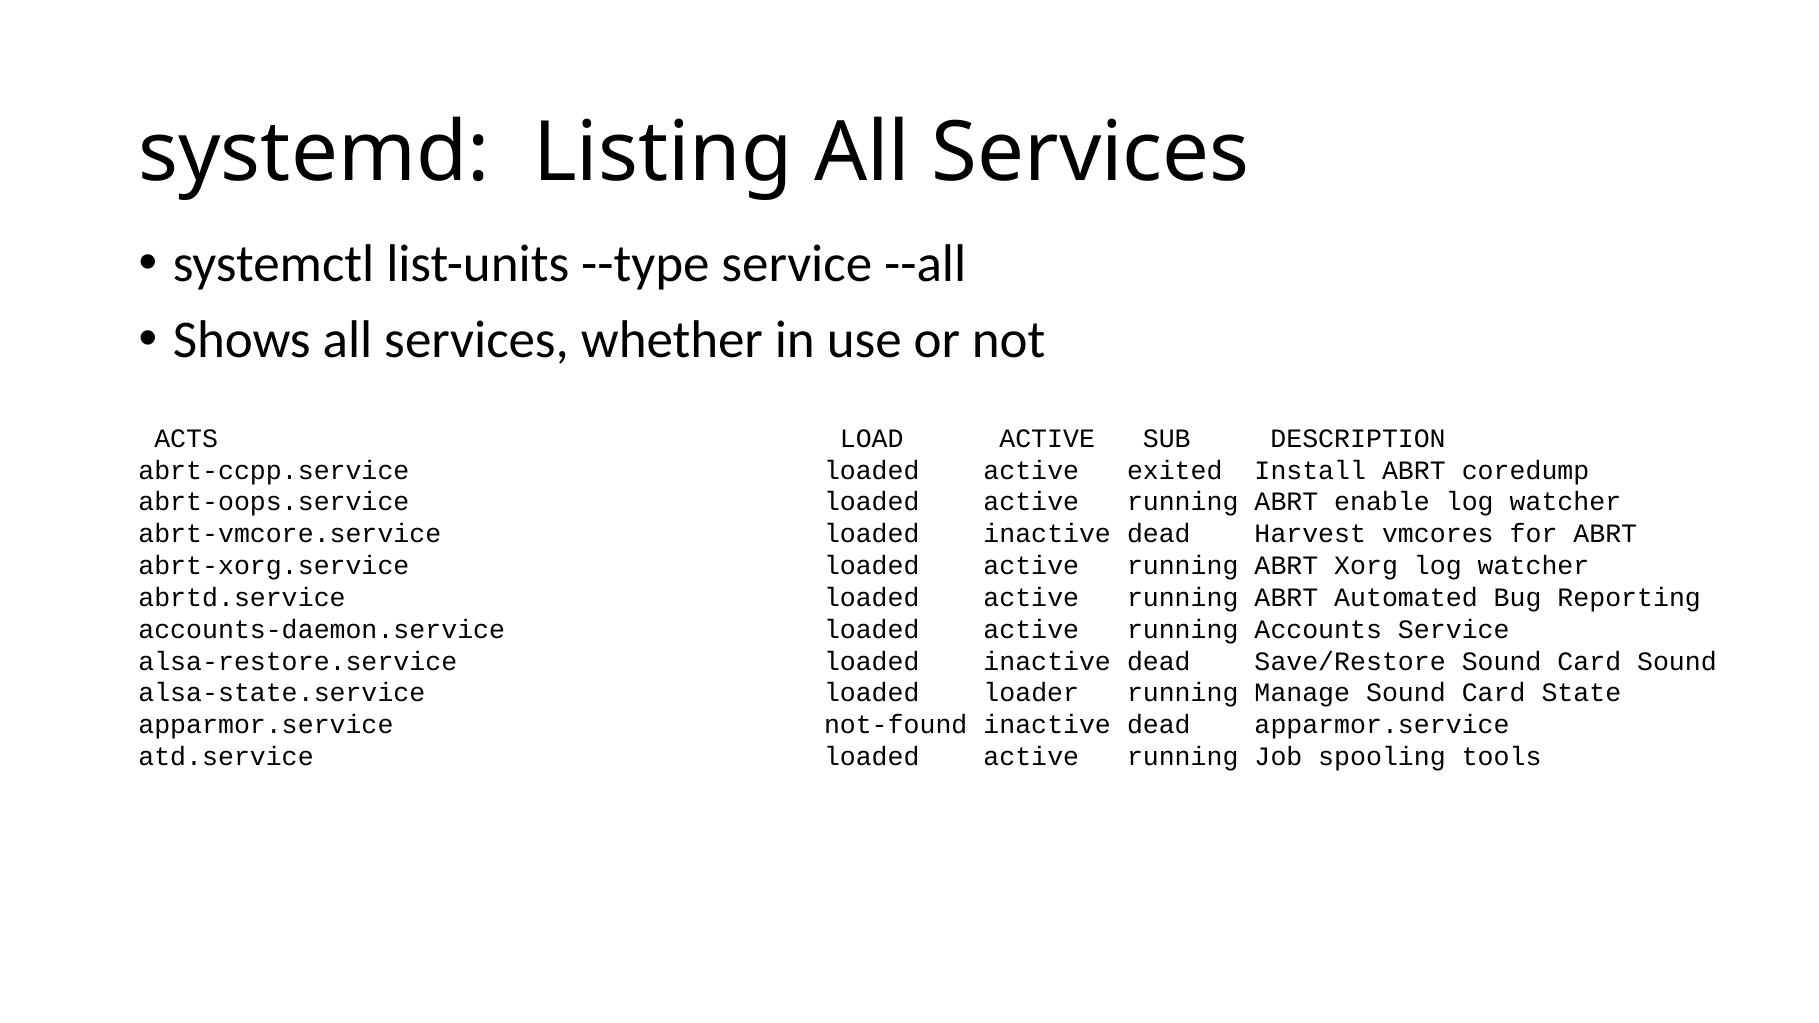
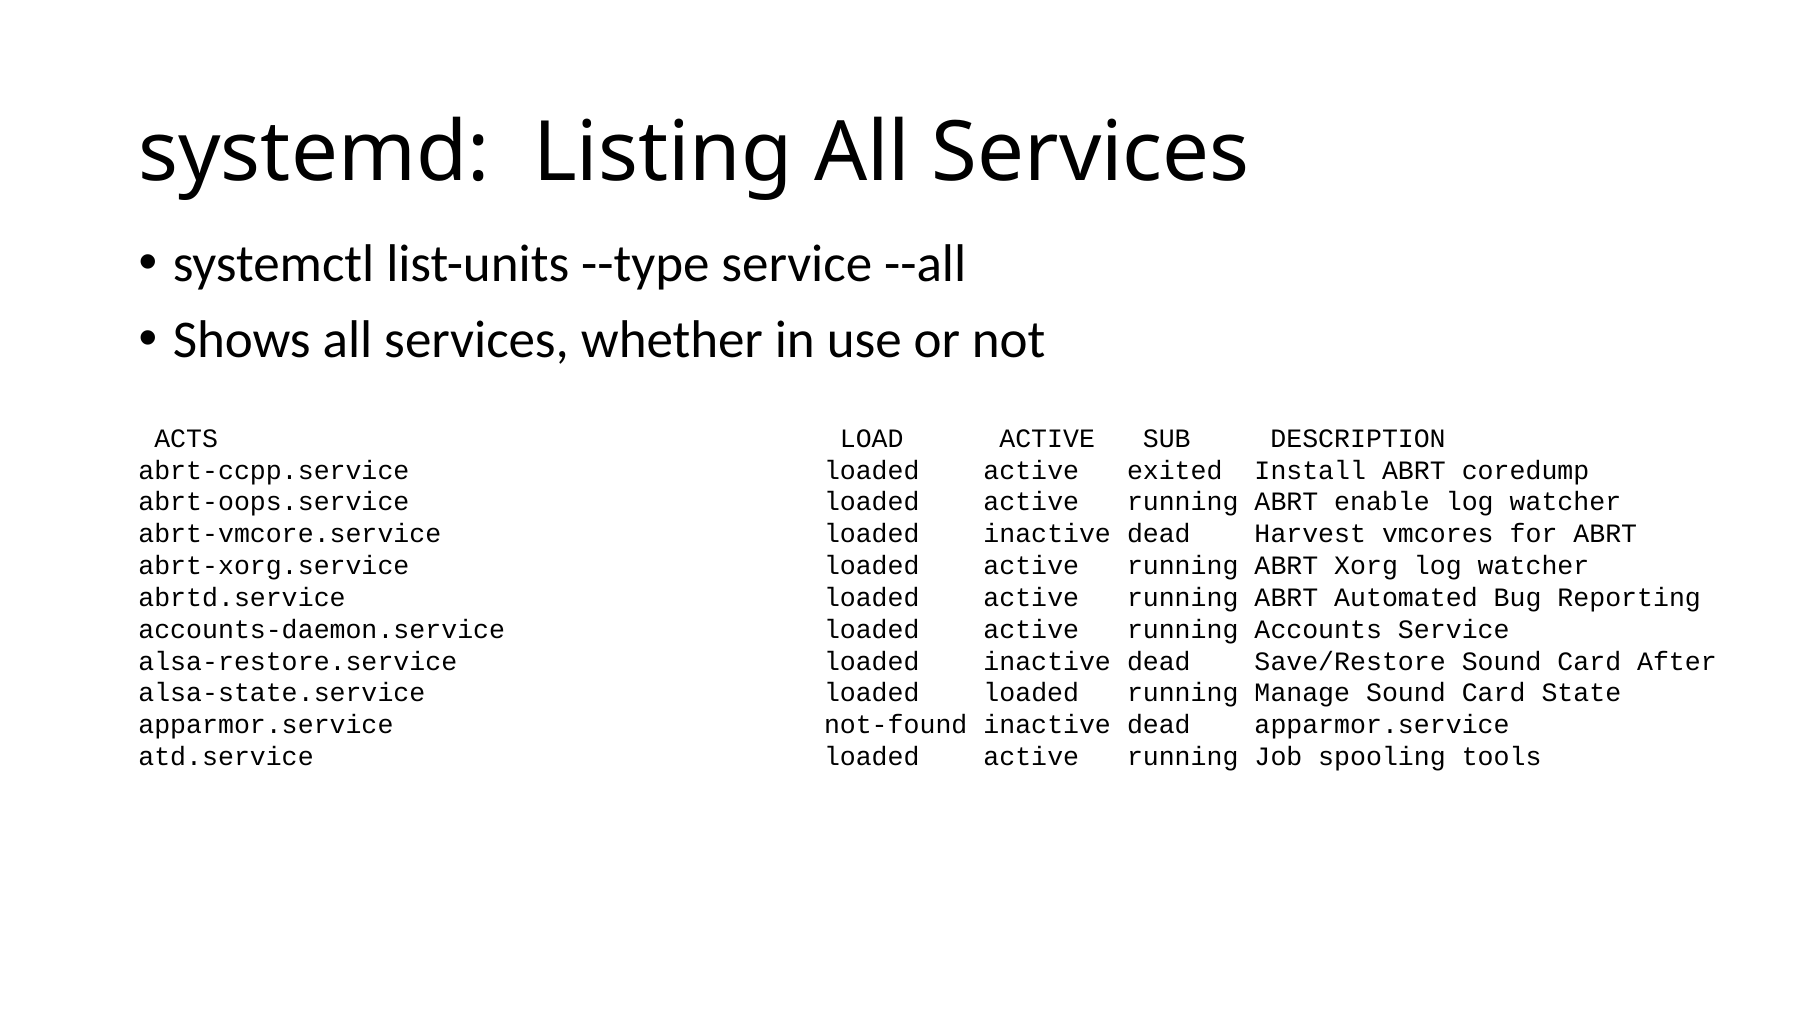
Card Sound: Sound -> After (1677, 661)
loaded loader: loader -> loaded (1031, 693)
